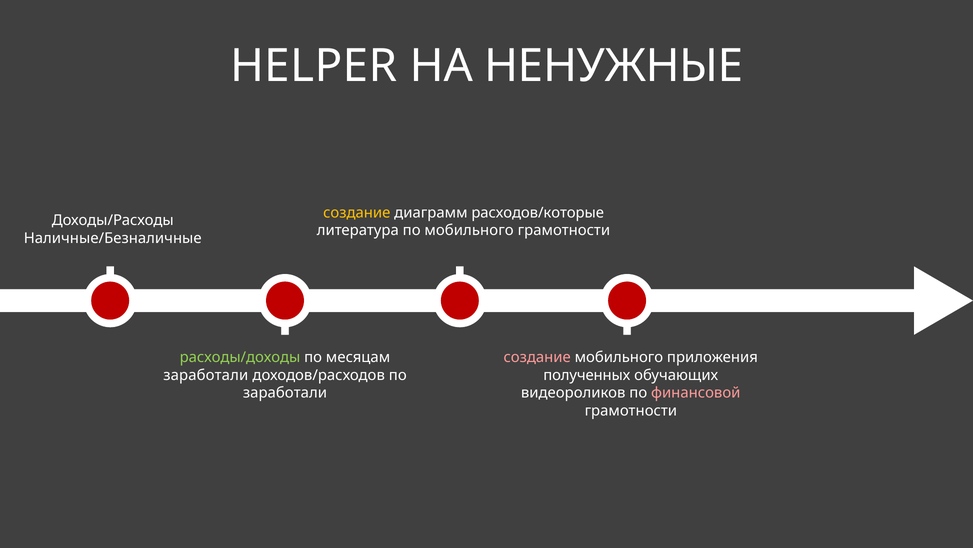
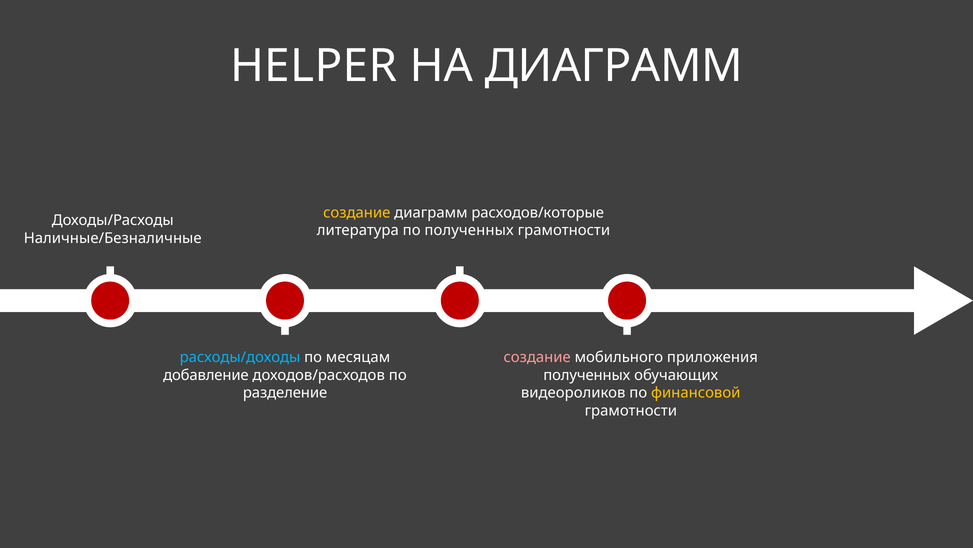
НА НЕНУЖНЫЕ: НЕНУЖНЫЕ -> ДИАГРАММ (614, 66)
по мобильного: мобильного -> полученных (469, 230)
расходы/доходы colour: light green -> light blue (240, 357)
заработали: заработали -> добавление (206, 375)
заработали: заработали -> разделение (285, 392)
финансовой colour: pink -> yellow (696, 392)
